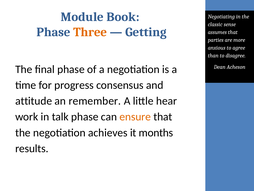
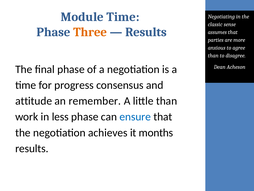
Module Book: Book -> Time (123, 17)
Getting: Getting -> Results (146, 32)
little hear: hear -> than (167, 101)
talk: talk -> less (60, 117)
ensure colour: orange -> blue (135, 117)
